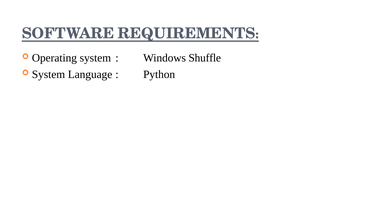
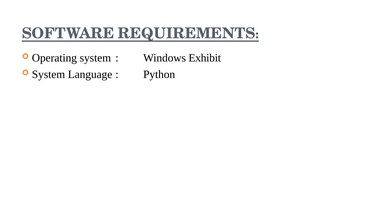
Shuffle: Shuffle -> Exhibit (205, 58)
